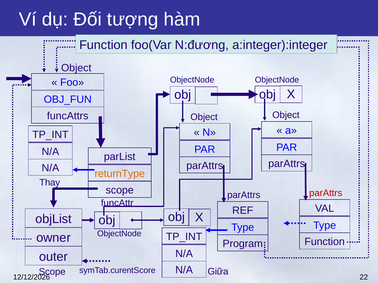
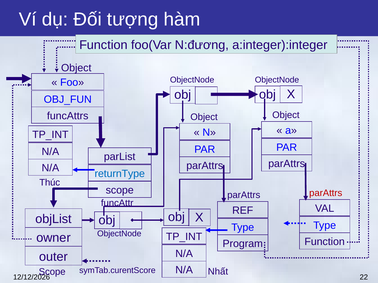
returnType colour: orange -> blue (120, 174)
Thay: Thay -> Thúc (50, 183)
Giữa: Giữa -> Nhất (218, 272)
